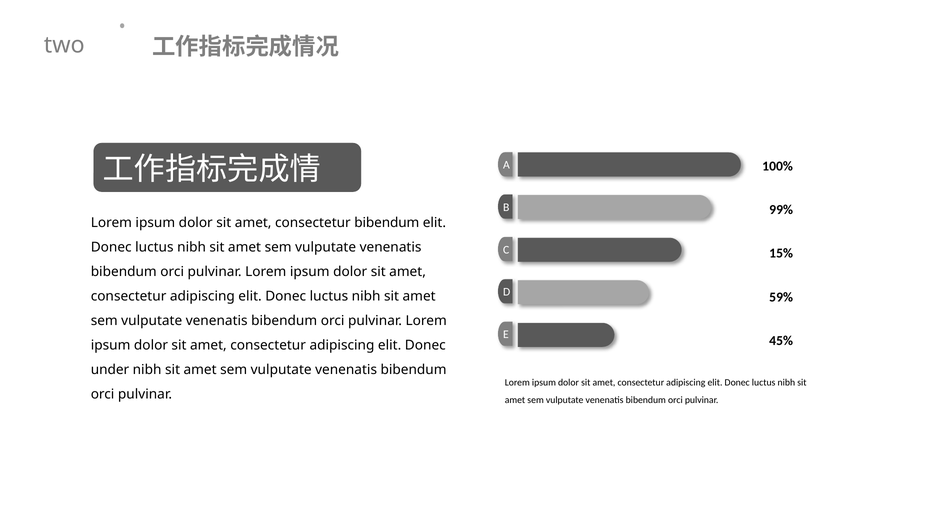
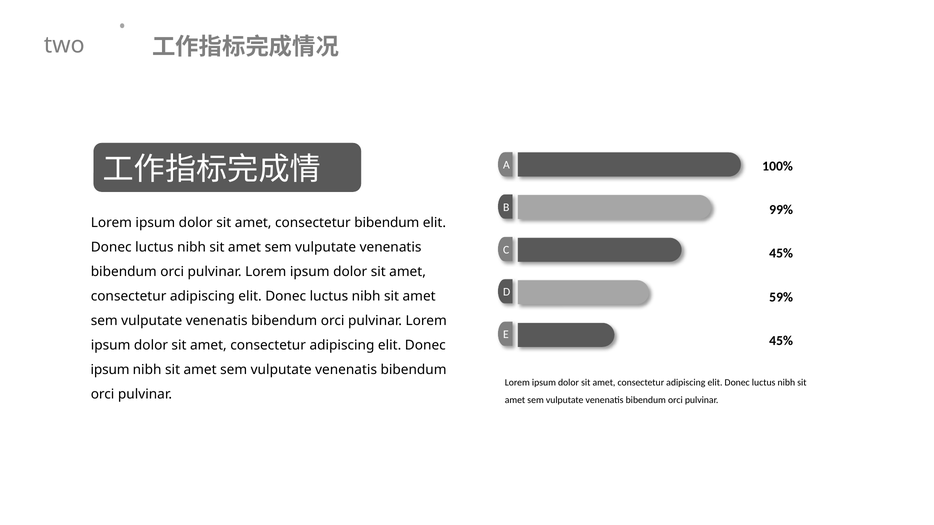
15%: 15% -> 45% (781, 254)
under: under -> ipsum (110, 370)
